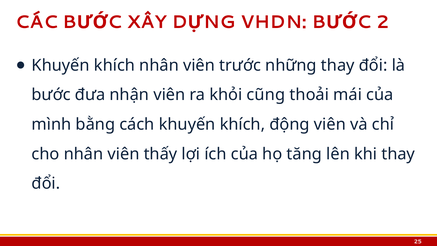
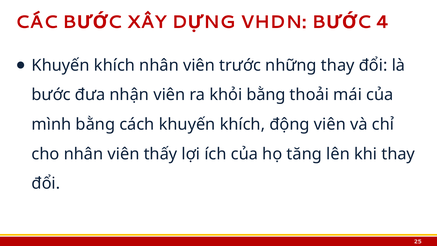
2: 2 -> 4 (383, 22)
khỏi cũng: cũng -> bằng (266, 95)
